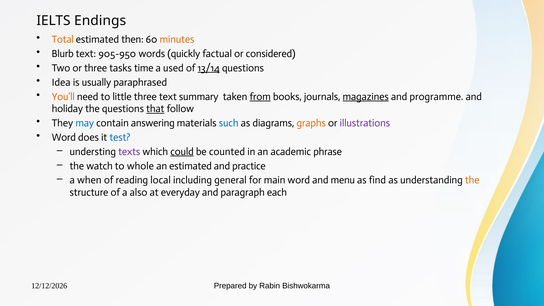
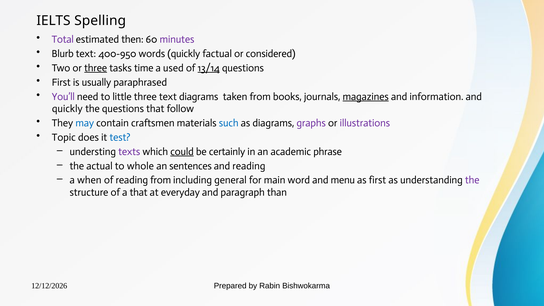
Endings: Endings -> Spelling (100, 21)
Total colour: orange -> purple (63, 40)
minutes colour: orange -> purple (177, 40)
905-950: 905-950 -> 400-950 (117, 54)
three underline: none -> present (96, 68)
Idea: Idea -> First (61, 82)
You’ll colour: orange -> purple (63, 97)
text summary: summary -> diagrams (199, 97)
from underline: present -> none (260, 97)
programme: programme -> information (436, 97)
holiday: holiday -> quickly (67, 109)
that underline: present -> none (155, 109)
answering: answering -> craftsmen (153, 123)
graphs colour: orange -> purple (311, 123)
Word: Word -> Topic (64, 137)
counted: counted -> certainly (227, 152)
watch: watch -> actual (99, 166)
an estimated: estimated -> sentences (191, 166)
and practice: practice -> reading (249, 166)
reading local: local -> from (161, 180)
as find: find -> first (377, 180)
the colour: orange -> purple (472, 180)
a also: also -> that (139, 193)
each: each -> than (277, 193)
